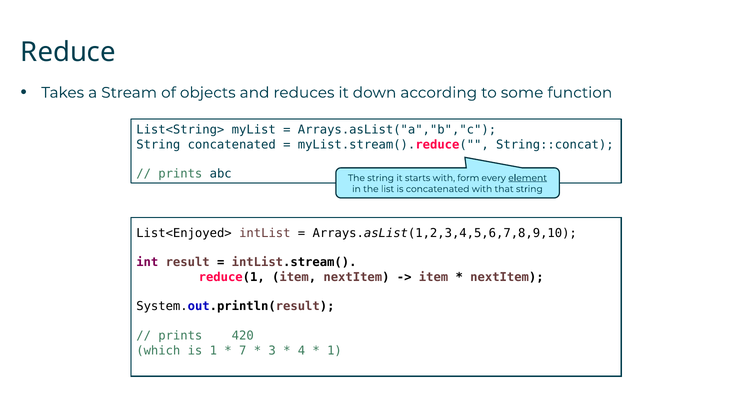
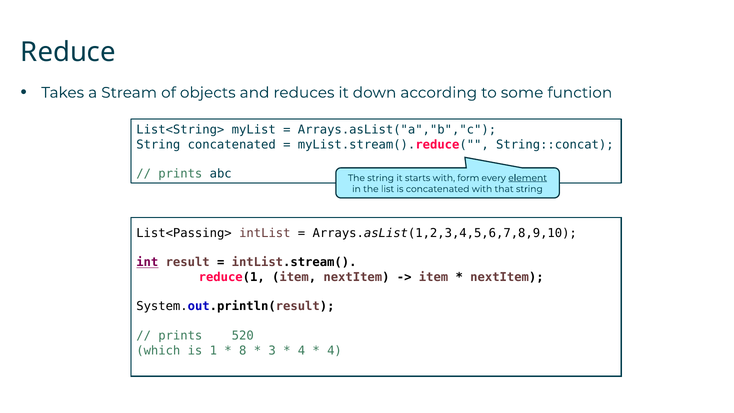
List<Enjoyed>: List<Enjoyed> -> List<Passing> (184, 233)
int underline: none -> present (147, 262)
420: 420 -> 520 (243, 336)
7: 7 -> 8 (243, 350)
1: 1 -> 4 (335, 350)
